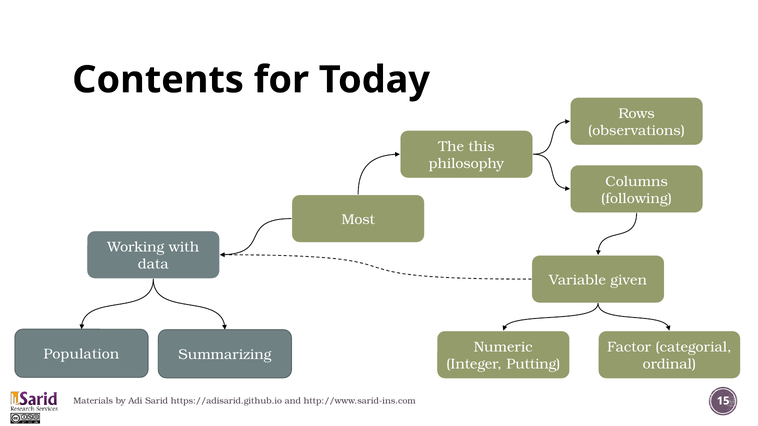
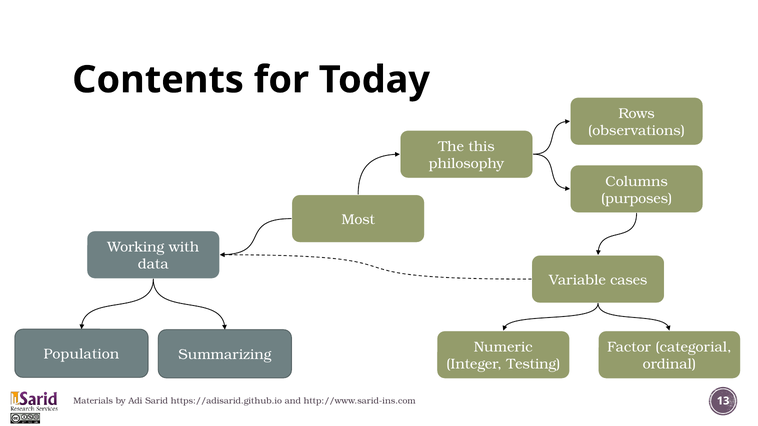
following: following -> purposes (637, 199)
given: given -> cases (629, 280)
Putting: Putting -> Testing (533, 365)
15: 15 -> 13 (723, 401)
